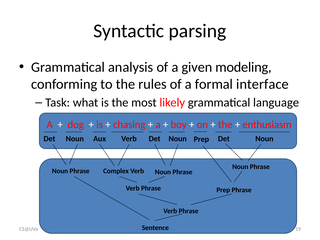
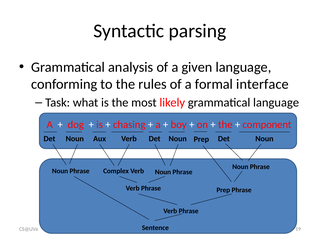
given modeling: modeling -> language (243, 67)
enthusiasm: enthusiasm -> component (267, 124)
